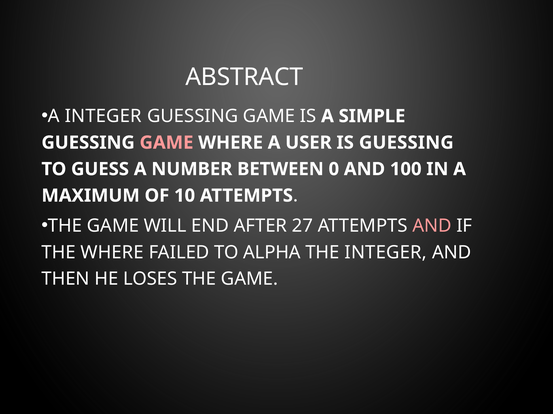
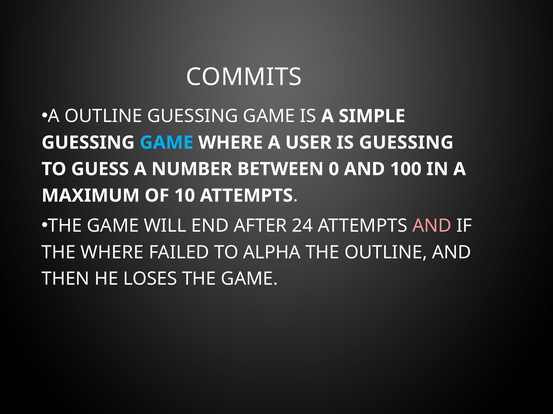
ABSTRACT: ABSTRACT -> COMMITS (244, 77)
A INTEGER: INTEGER -> OUTLINE (103, 116)
GAME colour: pink -> light blue (167, 143)
27: 27 -> 24 (302, 226)
THE INTEGER: INTEGER -> OUTLINE (386, 253)
